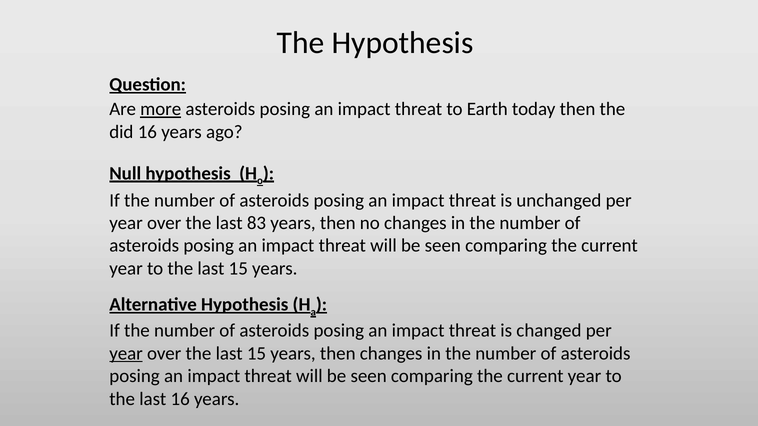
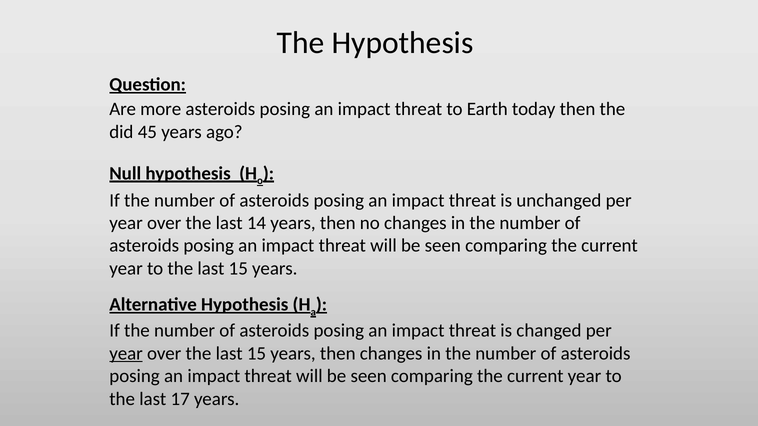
more underline: present -> none (161, 109)
did 16: 16 -> 45 (147, 132)
83: 83 -> 14 (256, 223)
last 16: 16 -> 17 (180, 399)
